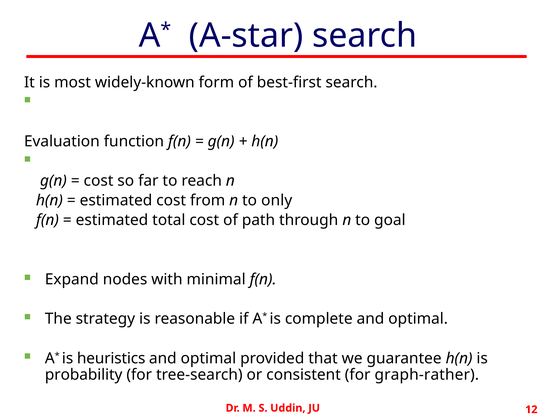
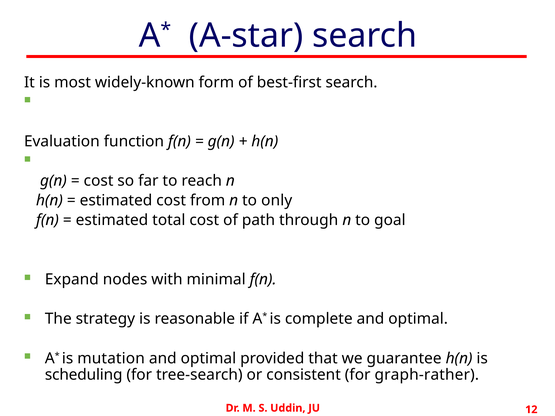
heuristics: heuristics -> mutation (111, 358)
probability: probability -> scheduling (84, 375)
